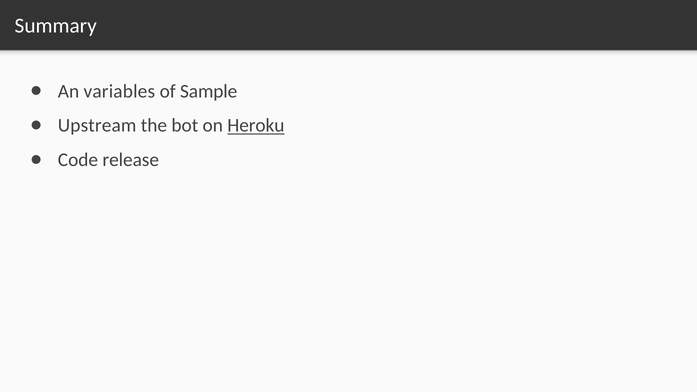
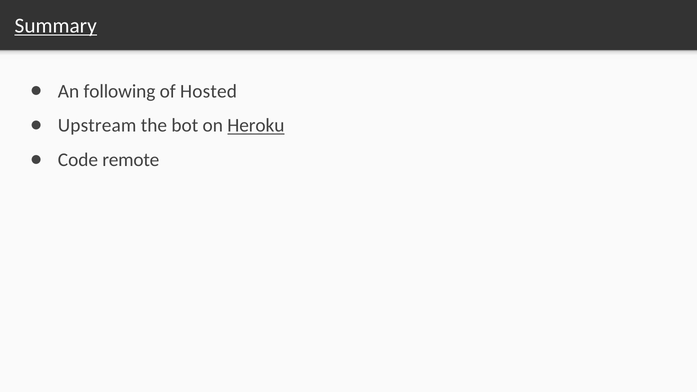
Summary underline: none -> present (56, 26)
variables: variables -> following (119, 91)
Sample: Sample -> Hosted (209, 91)
release: release -> remote (131, 160)
